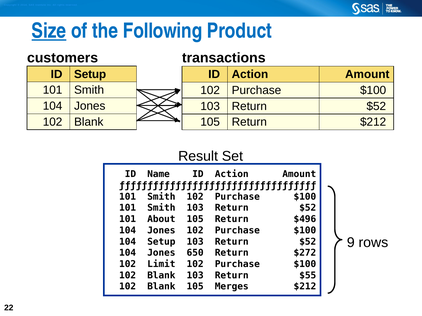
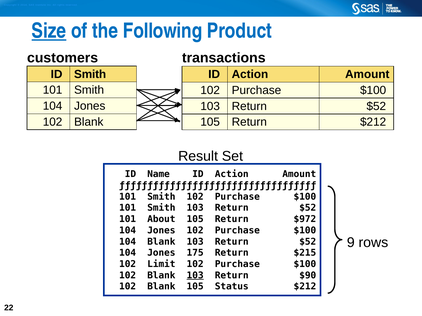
ID Setup: Setup -> Smith (90, 74)
$496: $496 -> $972 (305, 219)
104 Setup: Setup -> Blank (161, 242)
650: 650 -> 175 (195, 253)
$272: $272 -> $215 (305, 253)
103 underline: none -> present (195, 276)
$55: $55 -> $90 (308, 276)
Merges: Merges -> Status (232, 287)
